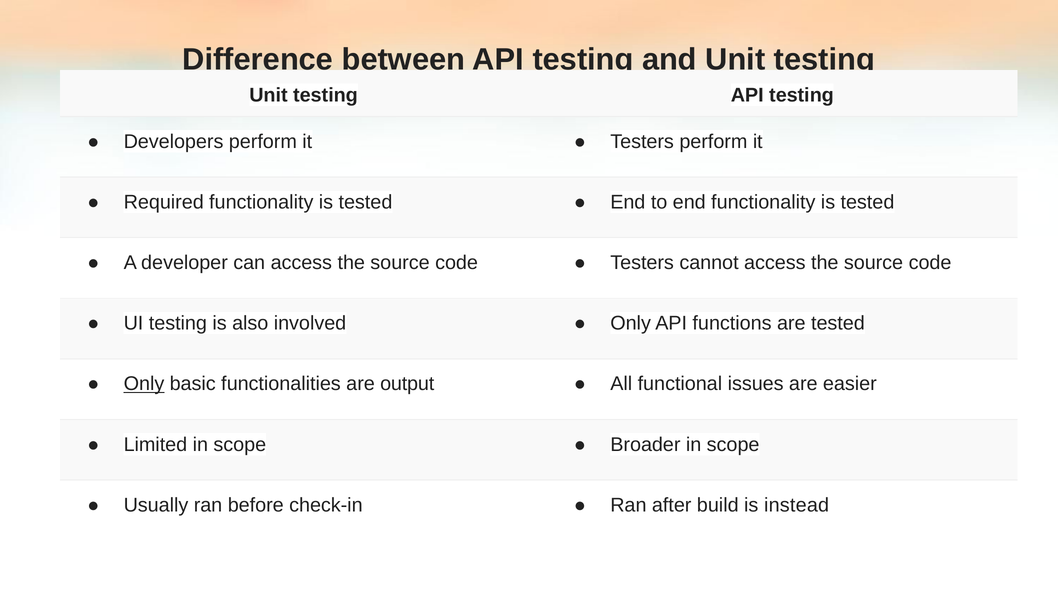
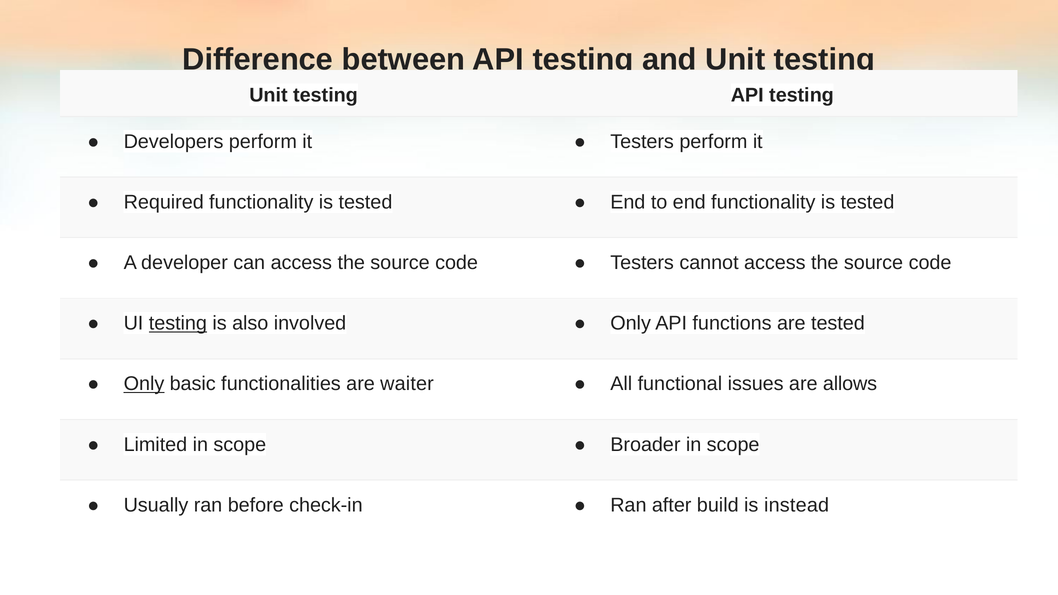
testing underline: none -> present (178, 323)
output: output -> waiter (407, 384)
easier: easier -> allows (850, 384)
